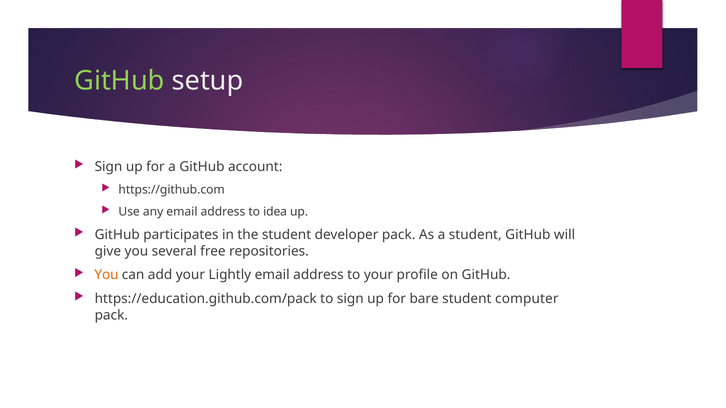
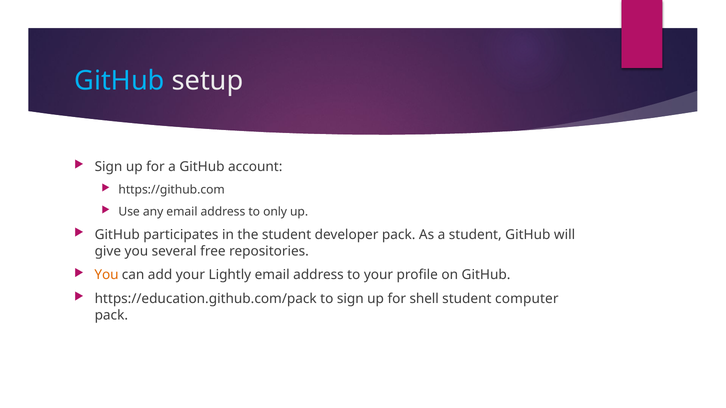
GitHub colour: light green -> light blue (119, 81)
idea: idea -> only (275, 212)
bare: bare -> shell (424, 299)
